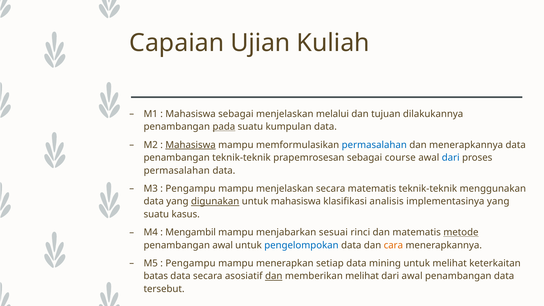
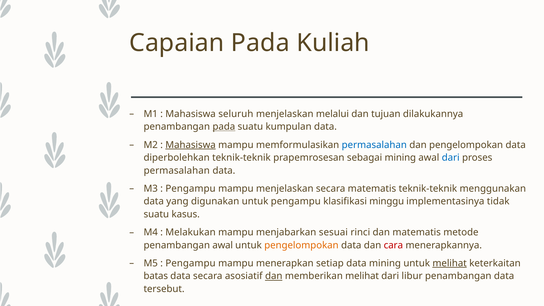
Capaian Ujian: Ujian -> Pada (260, 43)
Mahasiswa sebagai: sebagai -> seluruh (236, 114)
dan menerapkannya: menerapkannya -> pengelompokan (466, 145)
penambangan: penambangan -> diperbolehkan (177, 158)
sebagai course: course -> mining (400, 158)
digunakan underline: present -> none (215, 201)
untuk mahasiswa: mahasiswa -> pengampu (296, 201)
analisis: analisis -> minggu (387, 201)
implementasinya yang: yang -> tidak (498, 201)
Mengambil: Mengambil -> Melakukan (191, 232)
metode underline: present -> none (461, 232)
pengelompokan colour: blue -> orange (301, 245)
cara colour: orange -> red (393, 245)
melihat underline: none -> present (450, 263)
dari awal: awal -> libur (412, 276)
